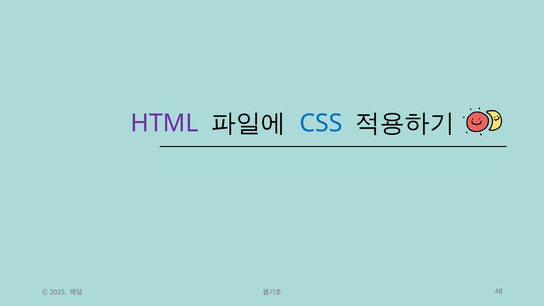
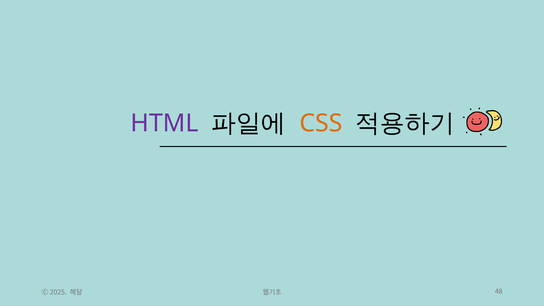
CSS colour: blue -> orange (321, 123)
